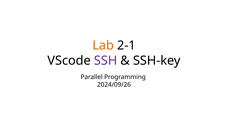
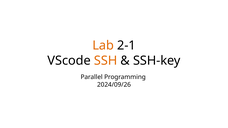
SSH colour: purple -> orange (106, 61)
